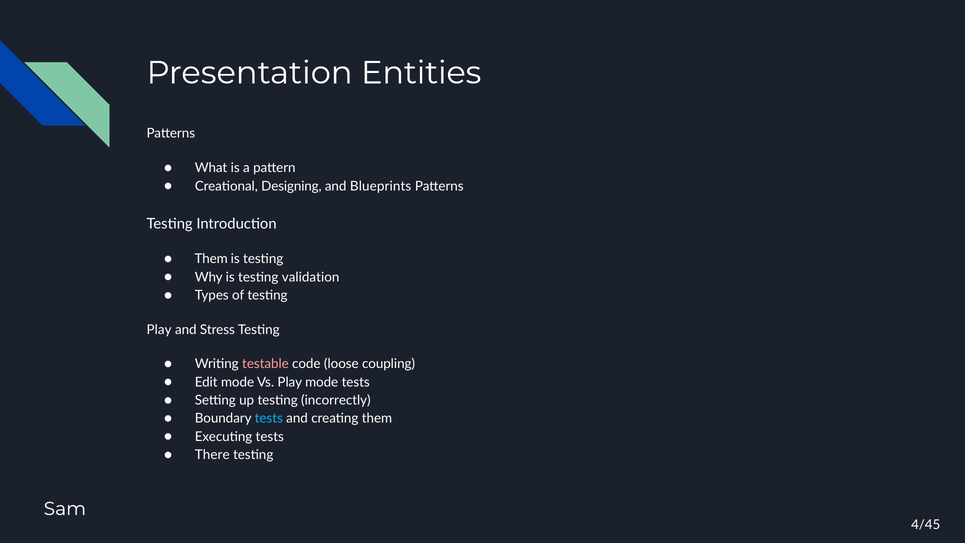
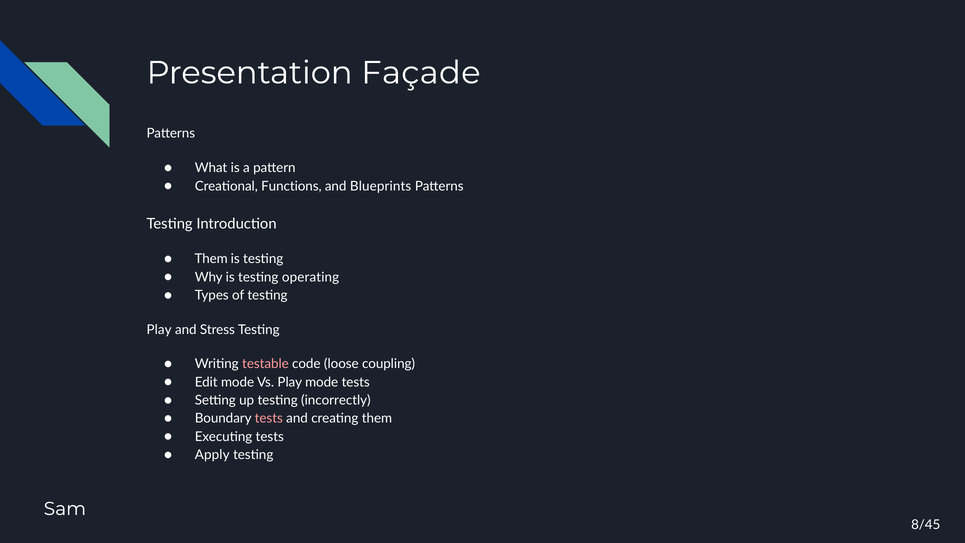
Entities: Entities -> Façade (421, 73)
Designing: Designing -> Functions (291, 186)
validation: validation -> operating (311, 277)
tests colour: light blue -> pink (269, 418)
There: There -> Apply (212, 455)
4/45: 4/45 -> 8/45 (926, 525)
